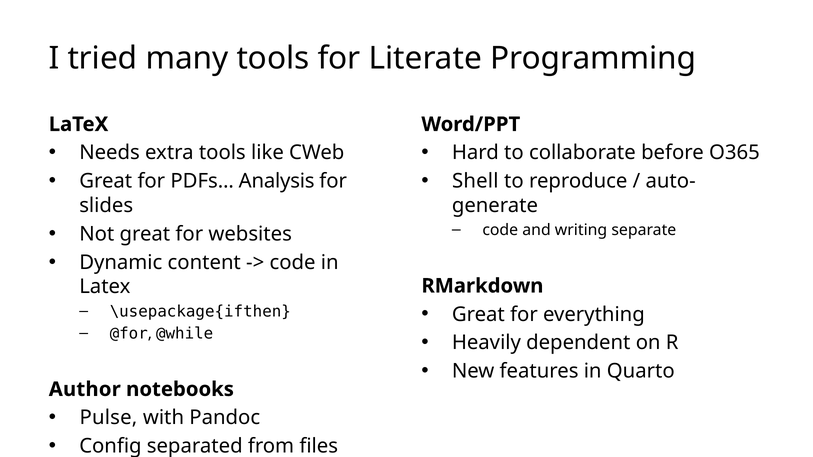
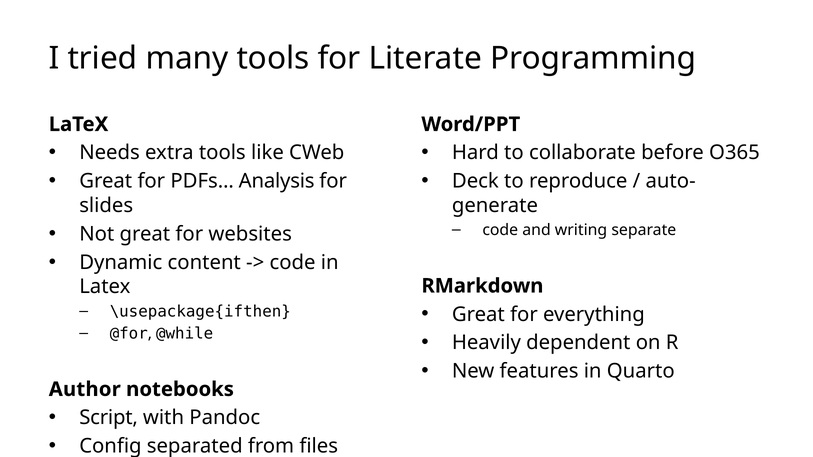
Shell: Shell -> Deck (475, 181)
Pulse: Pulse -> Script (109, 418)
